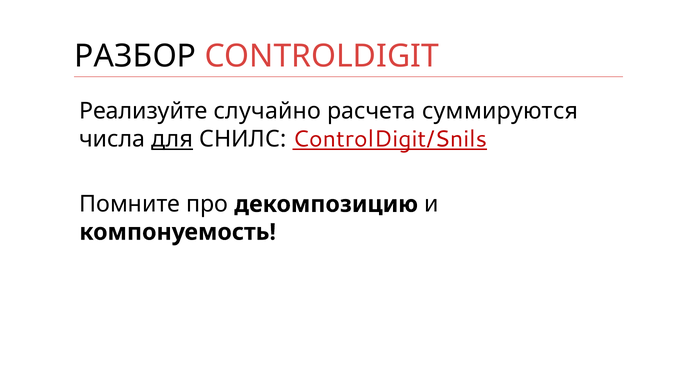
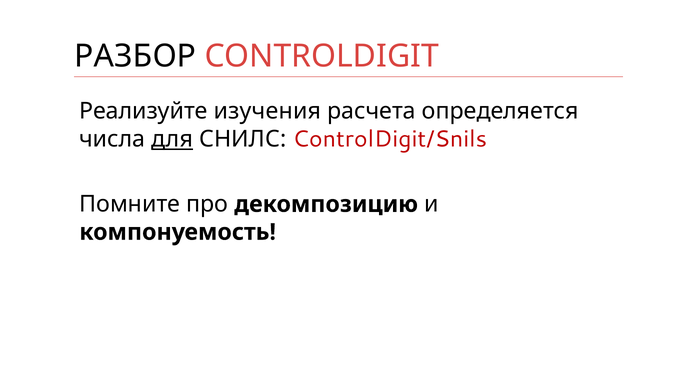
случайно: случайно -> изучения (267, 111)
суммируются: суммируются -> определяется (500, 111)
ControlDigit/Snils underline: present -> none (390, 139)
